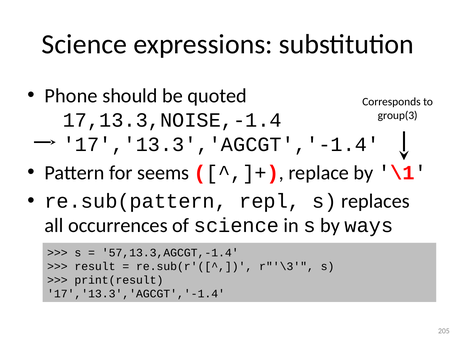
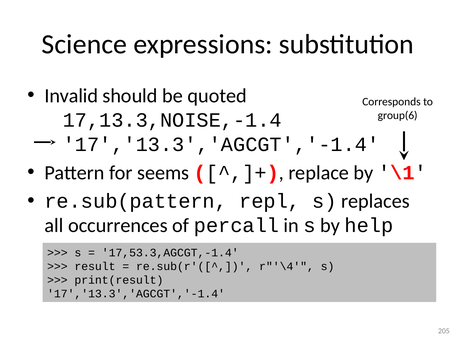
Phone: Phone -> Invalid (71, 96)
group(3: group(3 -> group(6 (398, 116)
of science: science -> percall (236, 225)
ways: ways -> help (369, 225)
57,13.3,AGCGT,-1.4: 57,13.3,AGCGT,-1.4 -> 17,53.3,AGCGT,-1.4 (170, 253)
r"'\3: r"'\3 -> r"'\4 (287, 266)
